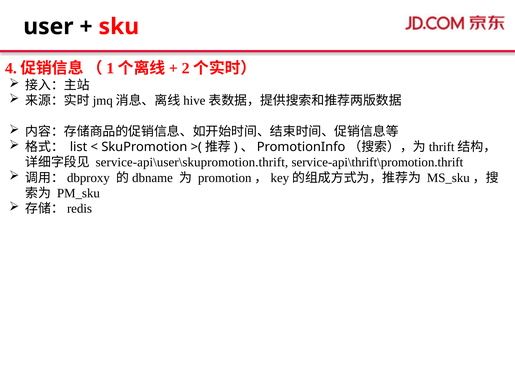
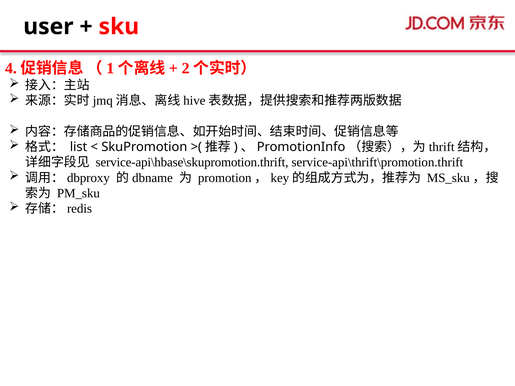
service-api\user\skupromotion.thrift: service-api\user\skupromotion.thrift -> service-api\hbase\skupromotion.thrift (192, 163)
